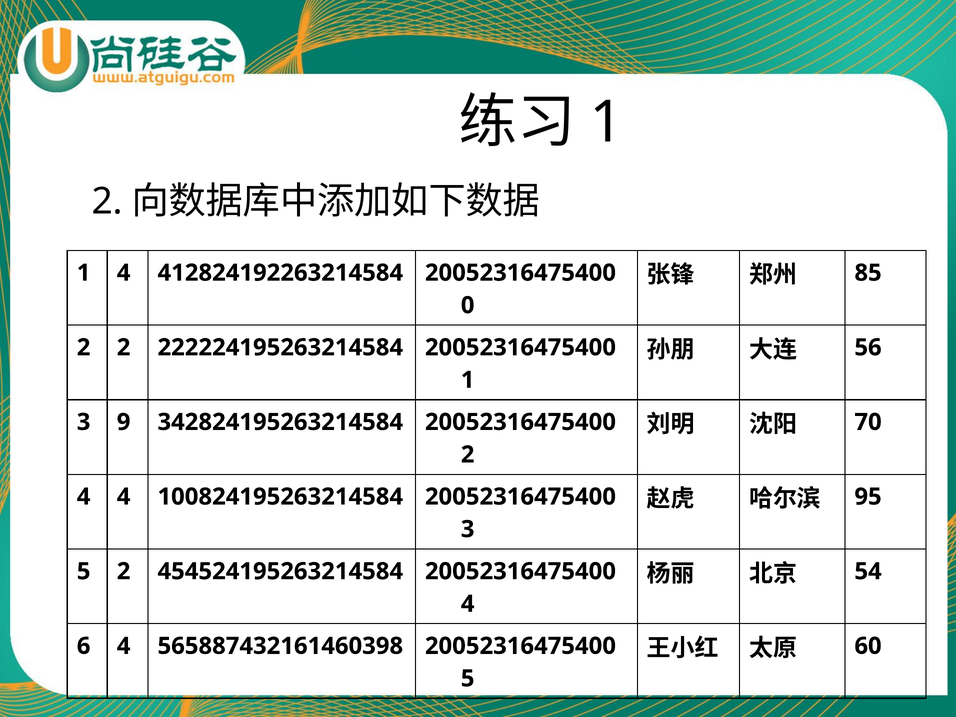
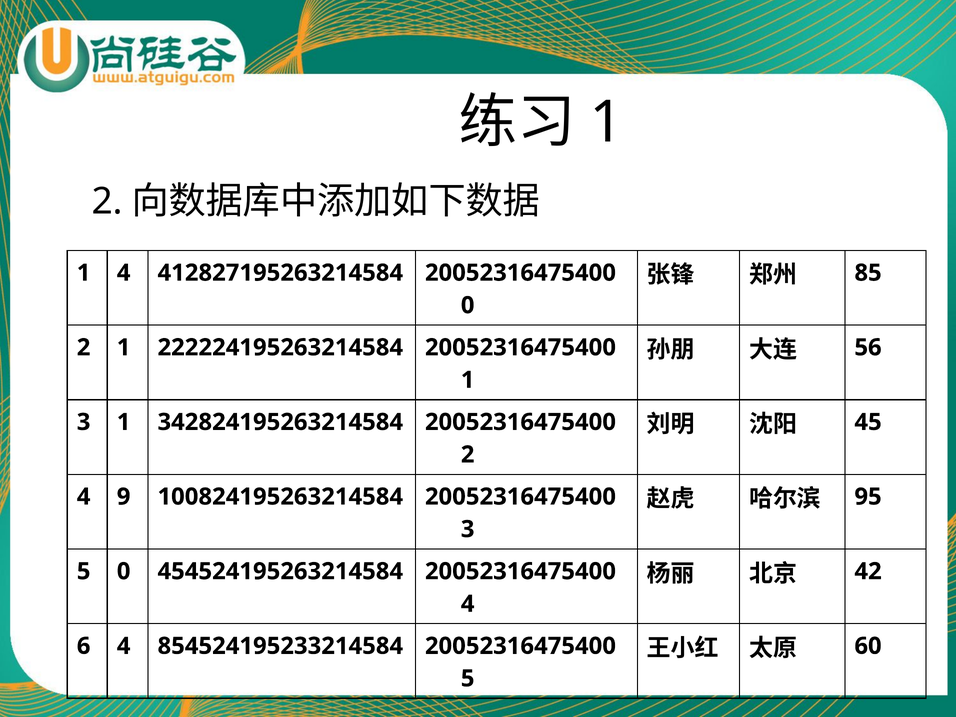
412824192263214584: 412824192263214584 -> 412827195263214584 (280, 273)
2 2: 2 -> 1 (124, 347)
70: 70 -> 45 (868, 422)
3 9: 9 -> 1 (124, 422)
4 4: 4 -> 9 (124, 497)
54: 54 -> 42 (868, 571)
5 2: 2 -> 0 (124, 571)
565887432161460398: 565887432161460398 -> 854524195233214584 (280, 646)
